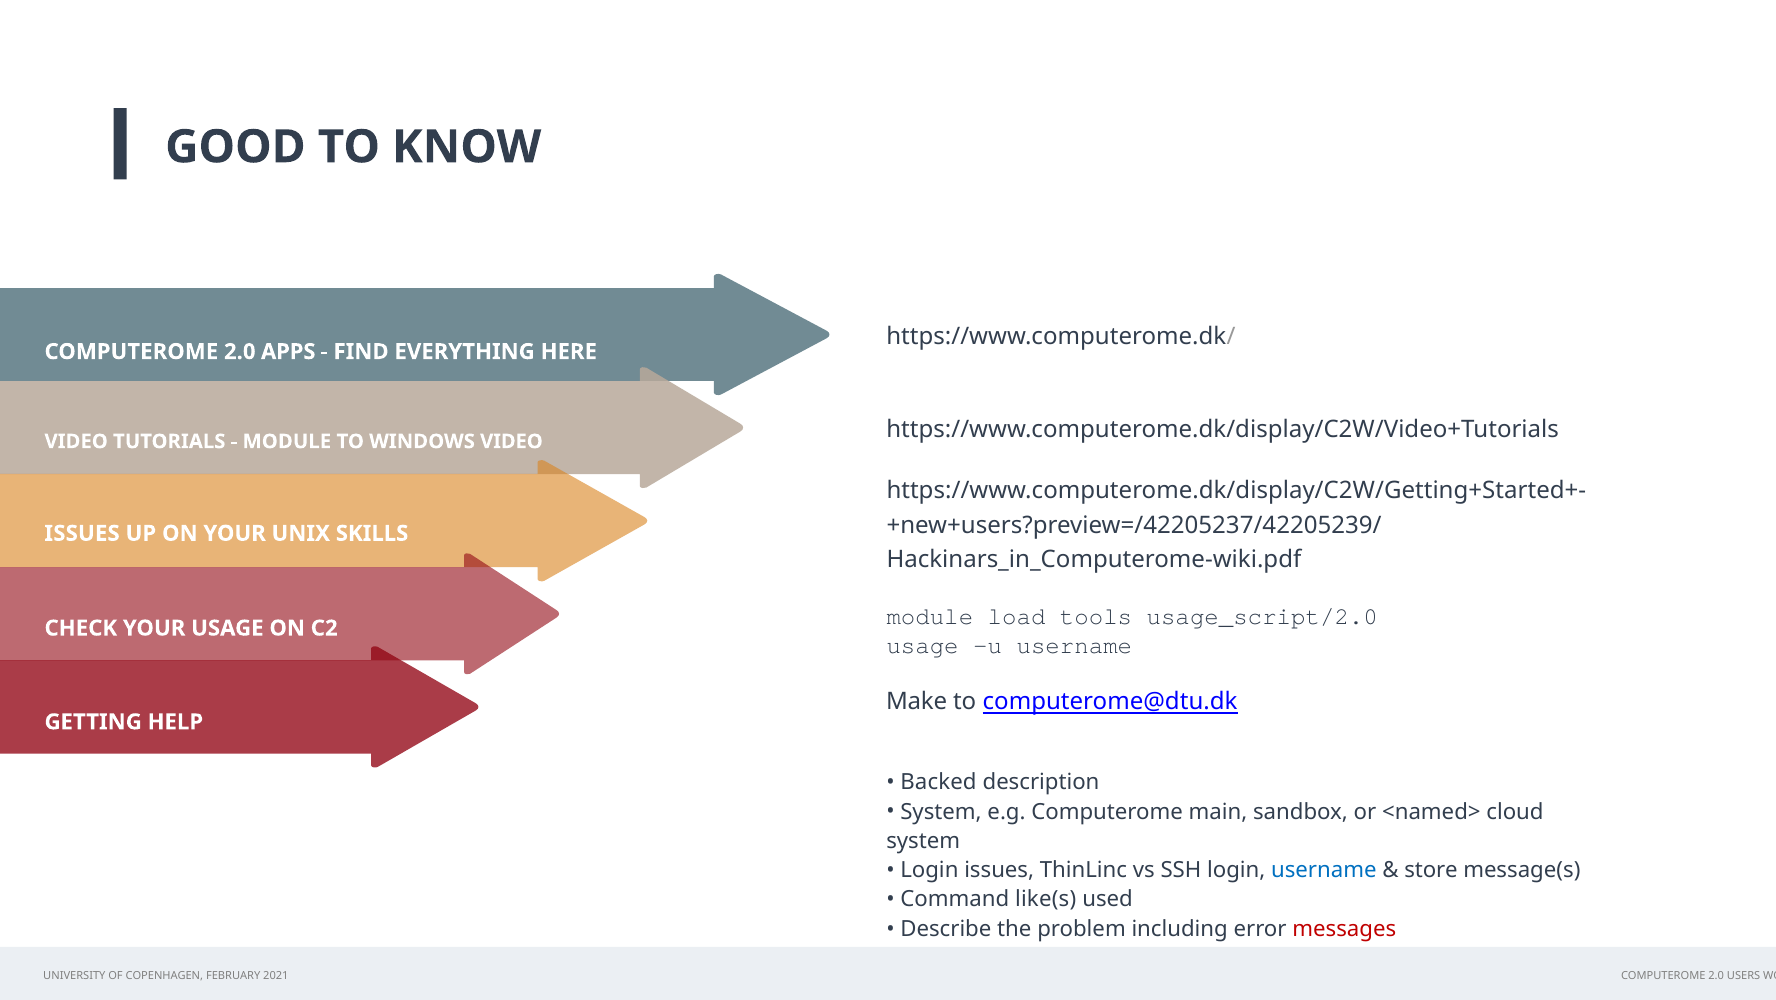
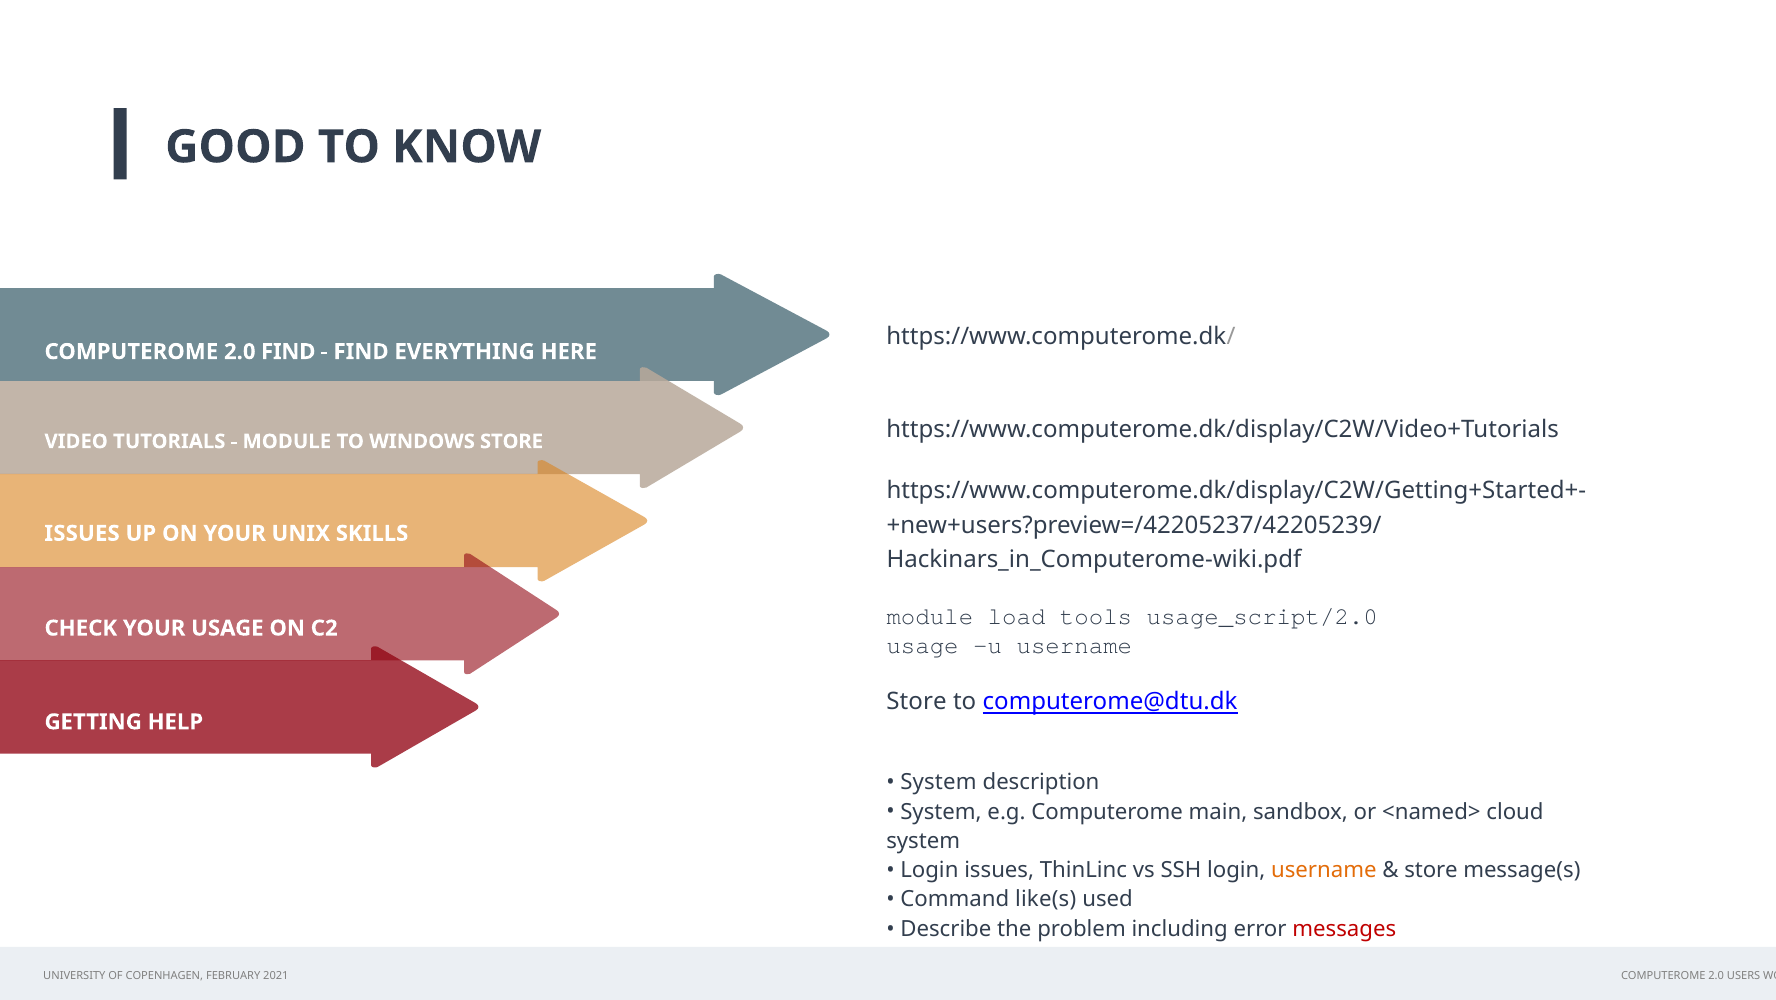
2.0 APPS: APPS -> FIND (288, 352)
WINDOWS VIDEO: VIDEO -> STORE (511, 441)
Make: Make -> Store (916, 702)
Backed: Backed -> System (938, 782)
username colour: blue -> orange (1324, 870)
